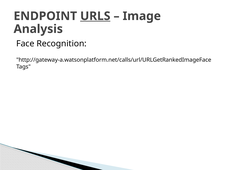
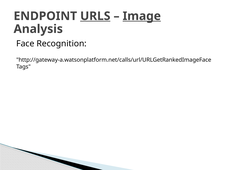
Image underline: none -> present (142, 16)
